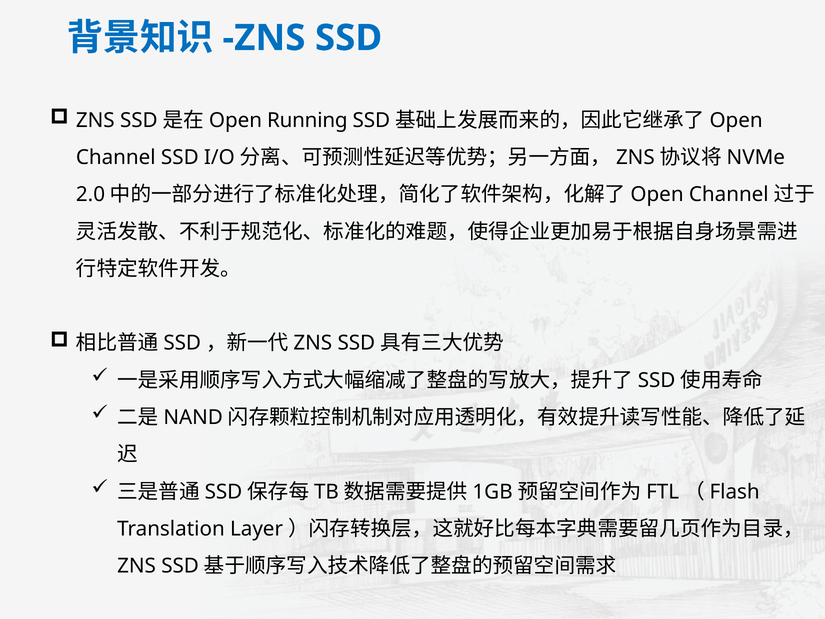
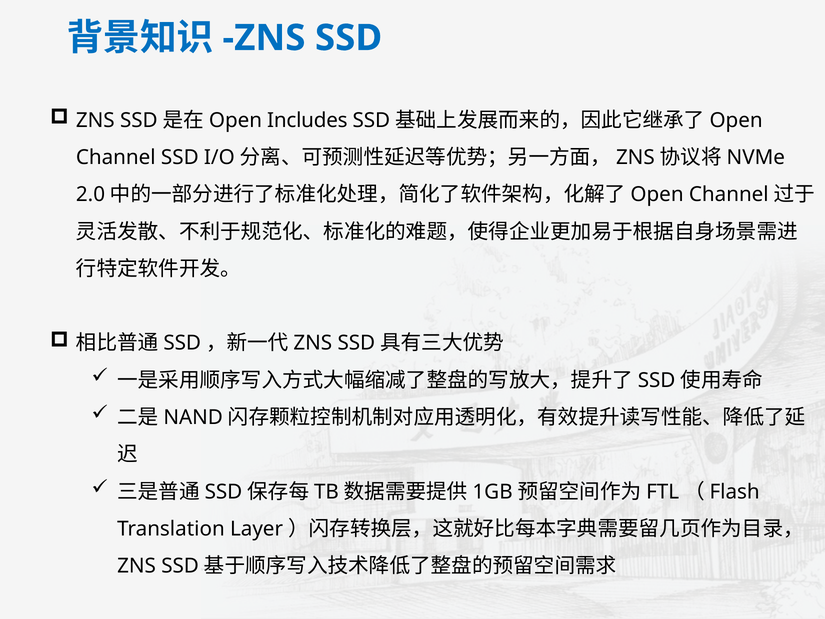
Running: Running -> Includes (307, 120)
